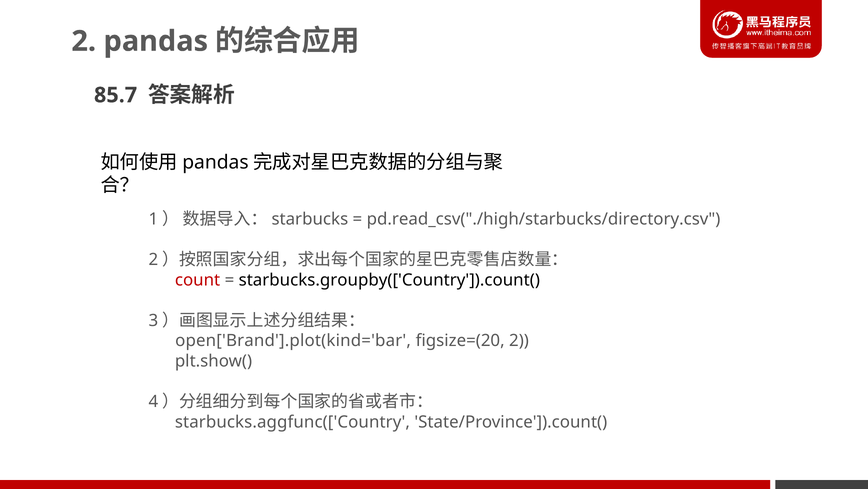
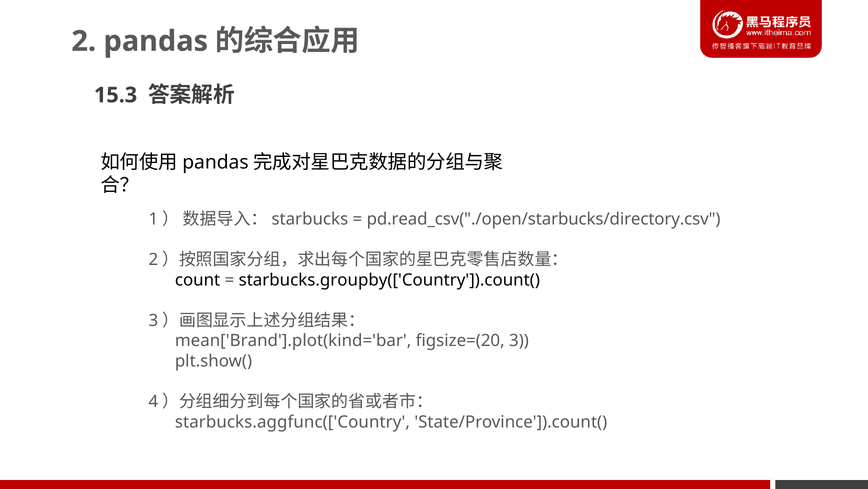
85.7: 85.7 -> 15.3 (116, 95)
pd.read_csv("./high/starbucks/directory.csv: pd.read_csv("./high/starbucks/directory.csv -> pd.read_csv("./open/starbucks/directory.csv (544, 219)
count colour: red -> black (198, 280)
open['Brand'].plot(kind='bar: open['Brand'].plot(kind='bar -> mean['Brand'].plot(kind='bar (293, 340)
figsize=(20 2: 2 -> 3 (519, 340)
